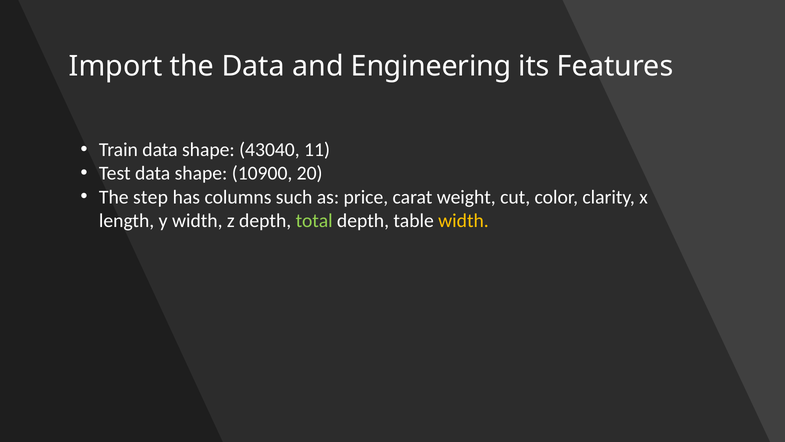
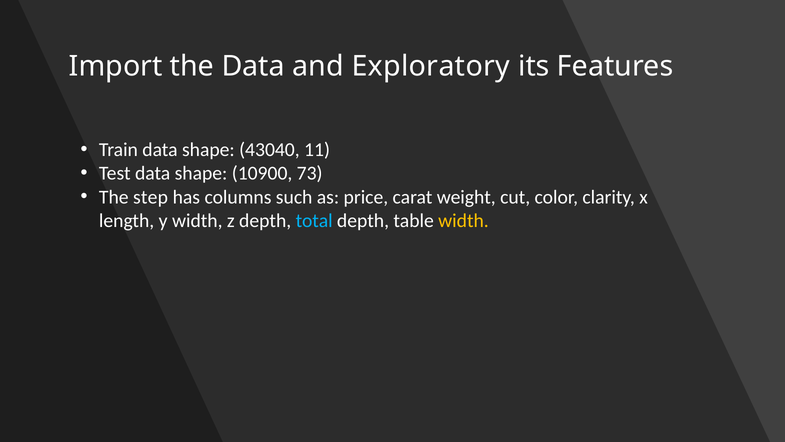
Engineering: Engineering -> Exploratory (431, 66)
20: 20 -> 73 (310, 173)
total colour: light green -> light blue (314, 220)
